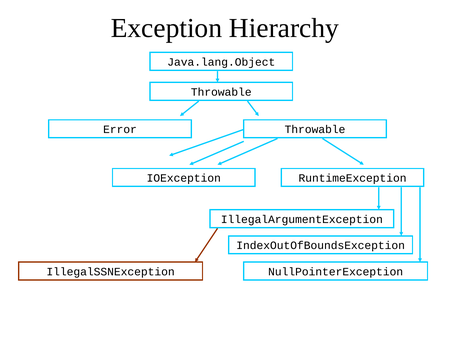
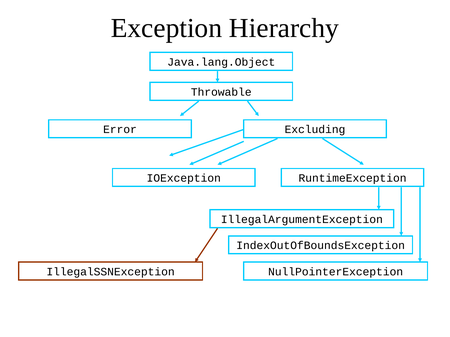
Throwable: Throwable -> Excluding (315, 130)
